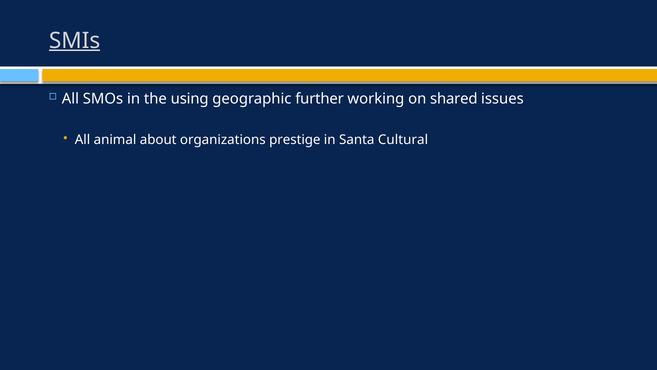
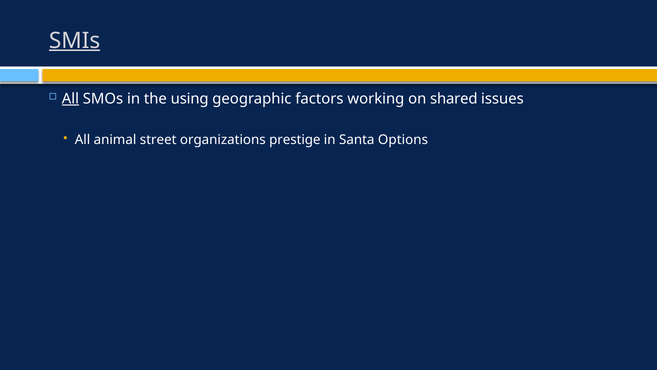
All underline: none -> present (70, 99)
further: further -> factors (319, 99)
about: about -> street (158, 140)
Cultural: Cultural -> Options (403, 140)
